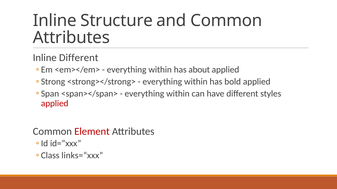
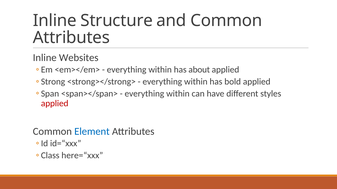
Inline Different: Different -> Websites (79, 58)
Element colour: red -> blue (92, 132)
links=“xxx: links=“xxx -> here=“xxx (82, 156)
